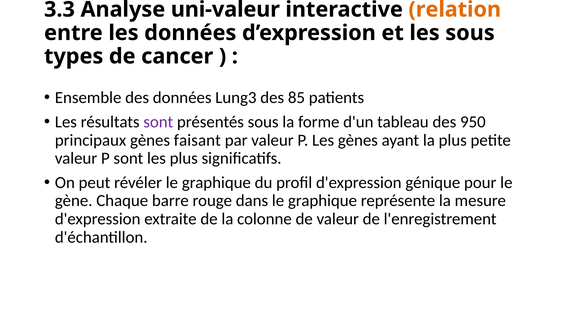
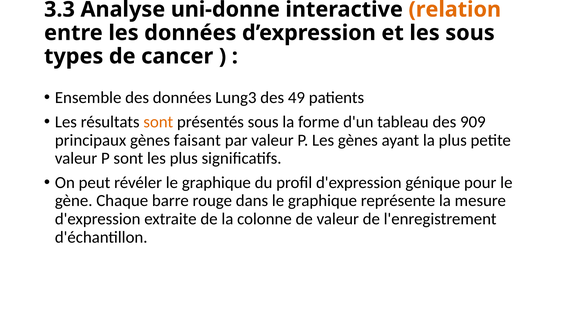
uni-valeur: uni-valeur -> uni-donne (225, 9)
85: 85 -> 49 (296, 98)
sont colour: purple -> orange (158, 122)
950: 950 -> 909 (473, 122)
